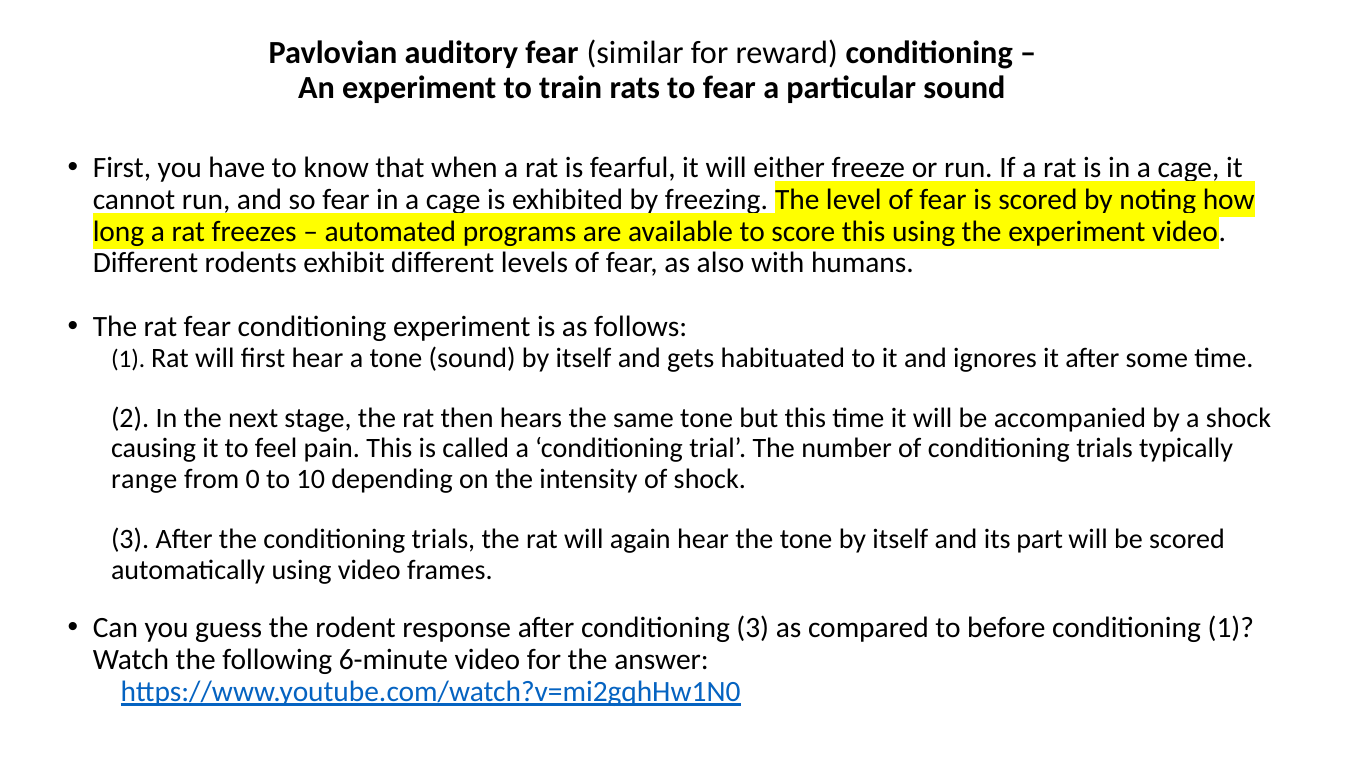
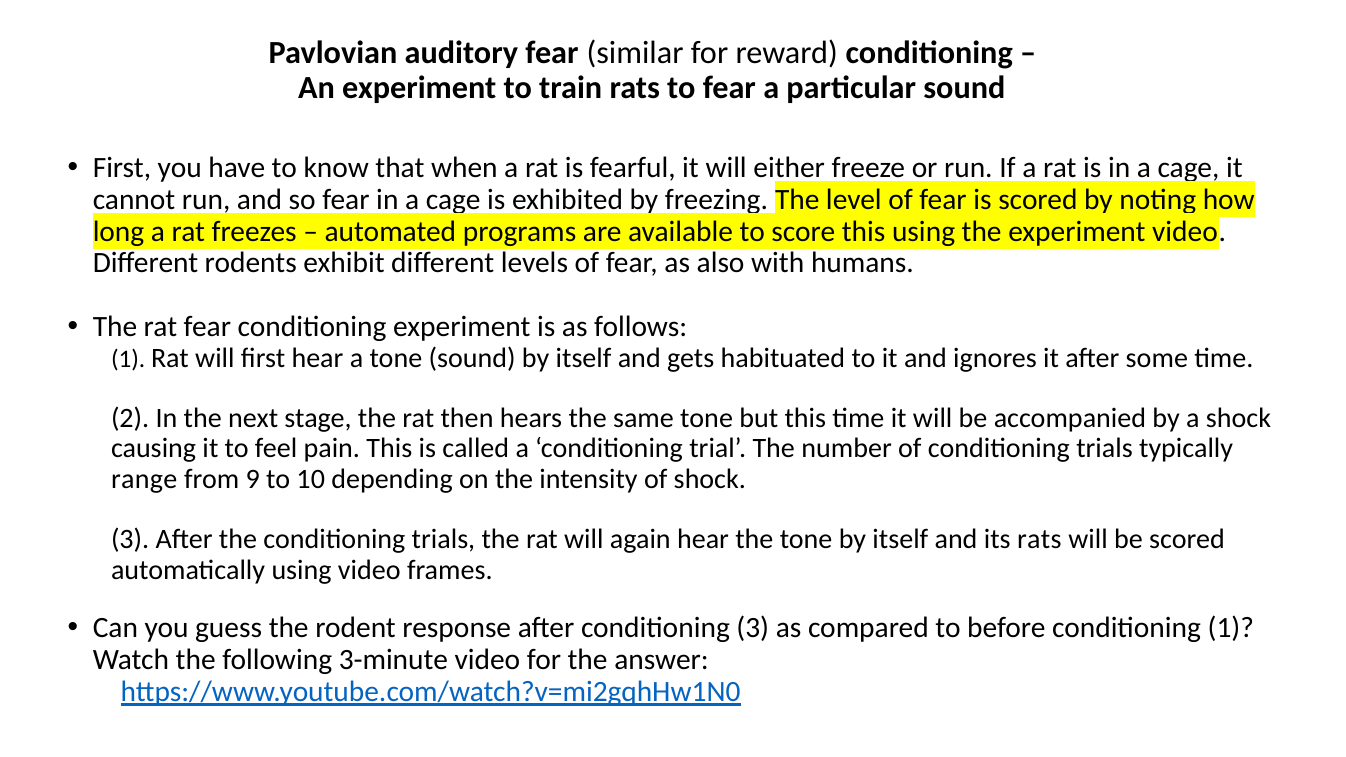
0: 0 -> 9 (253, 479)
its part: part -> rats (1039, 540)
6-minute: 6-minute -> 3-minute (393, 660)
